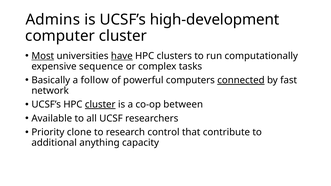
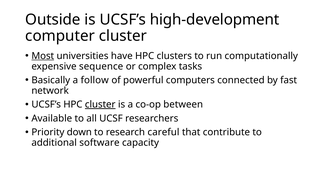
Admins: Admins -> Outside (53, 20)
have underline: present -> none (122, 56)
connected underline: present -> none (241, 80)
clone: clone -> down (79, 132)
control: control -> careful (163, 132)
anything: anything -> software (99, 143)
